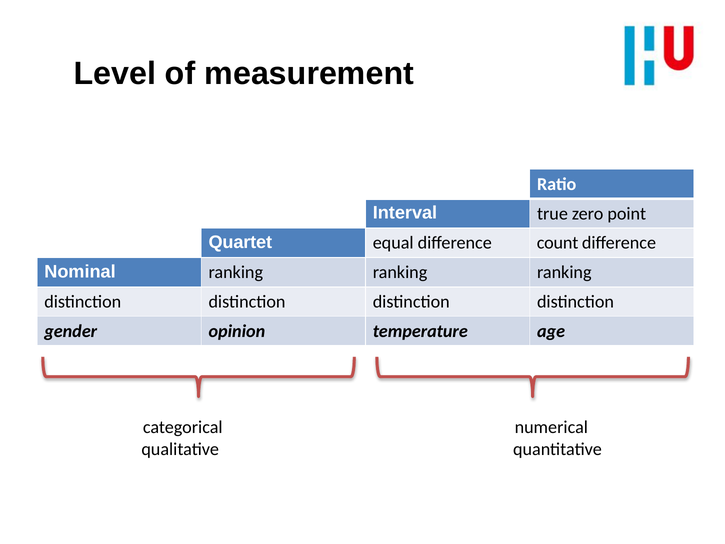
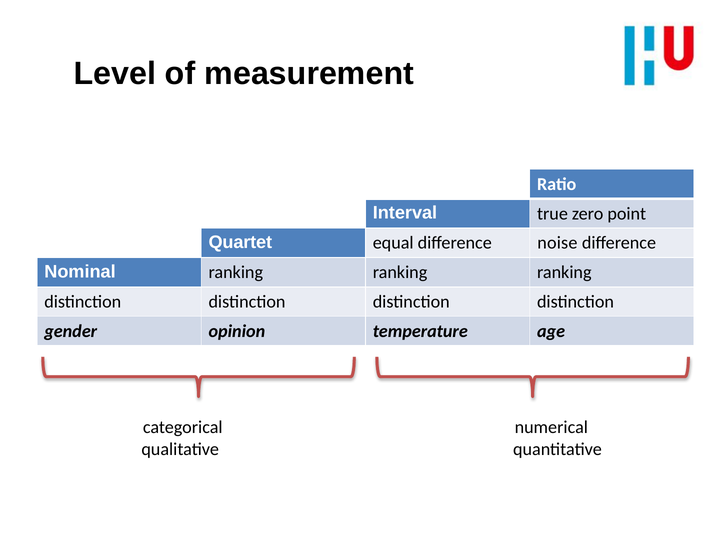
count: count -> noise (557, 243)
